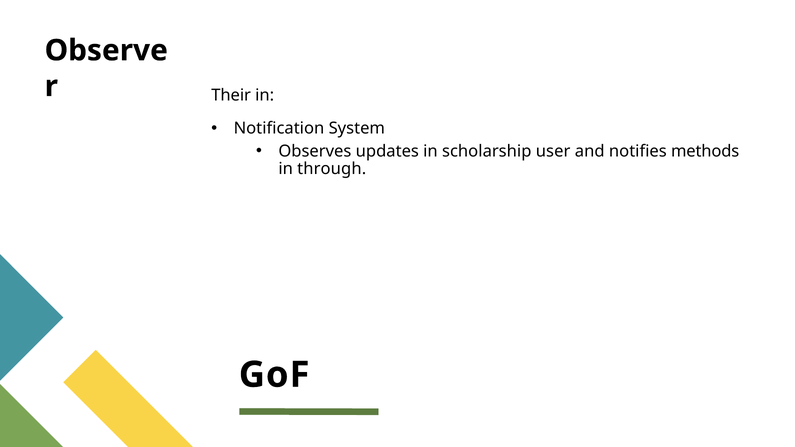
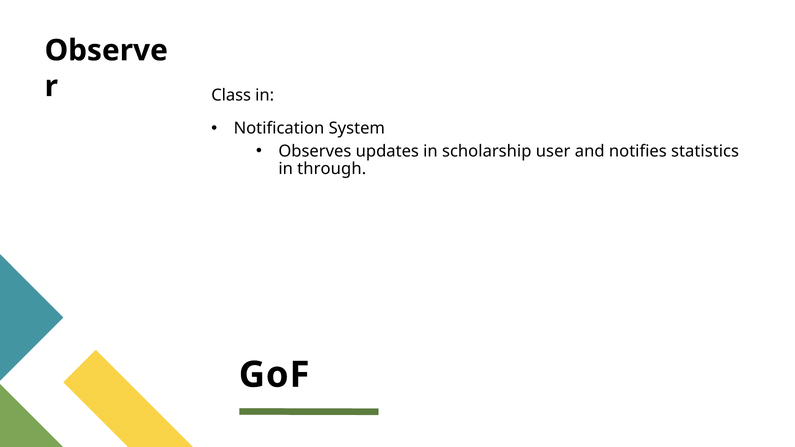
Their: Their -> Class (231, 96)
methods: methods -> statistics (705, 151)
